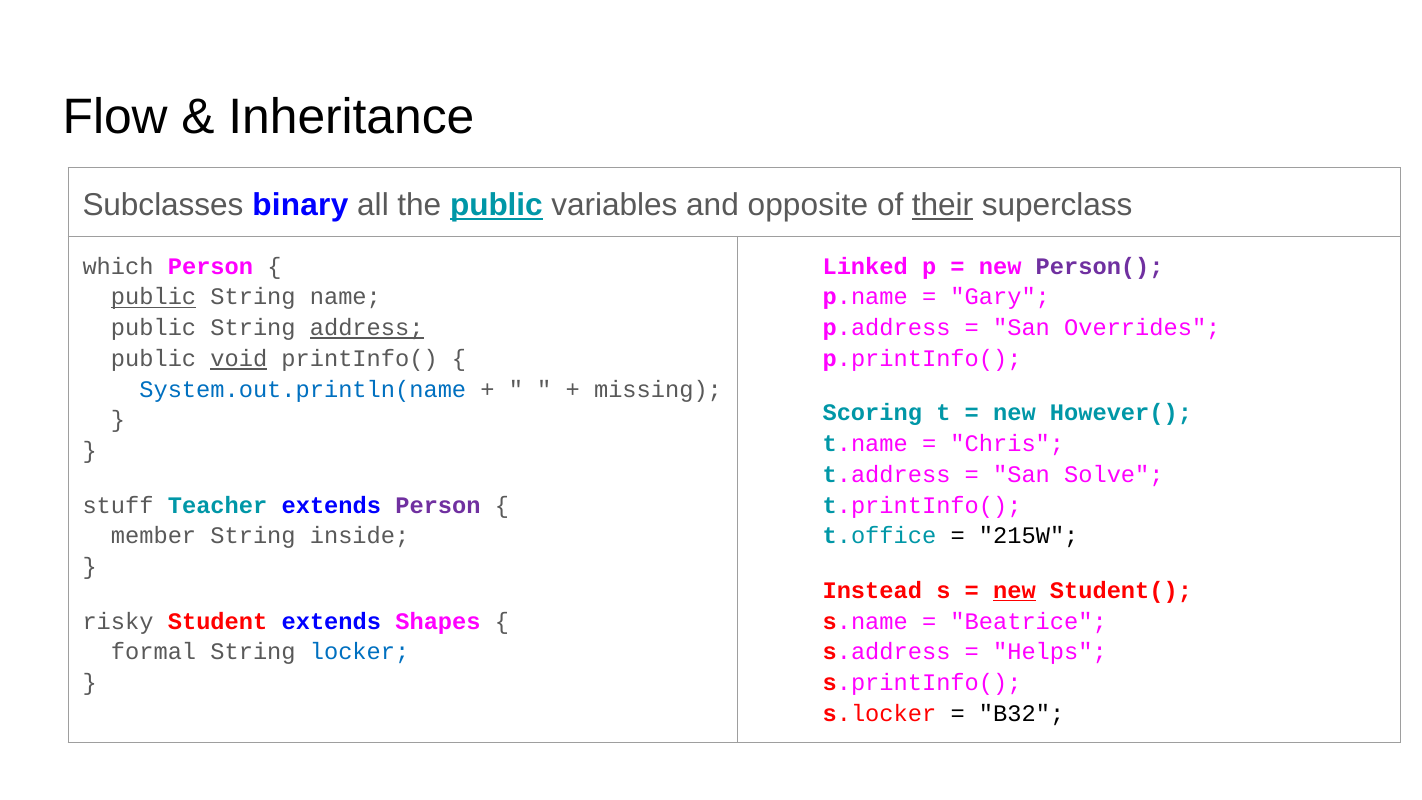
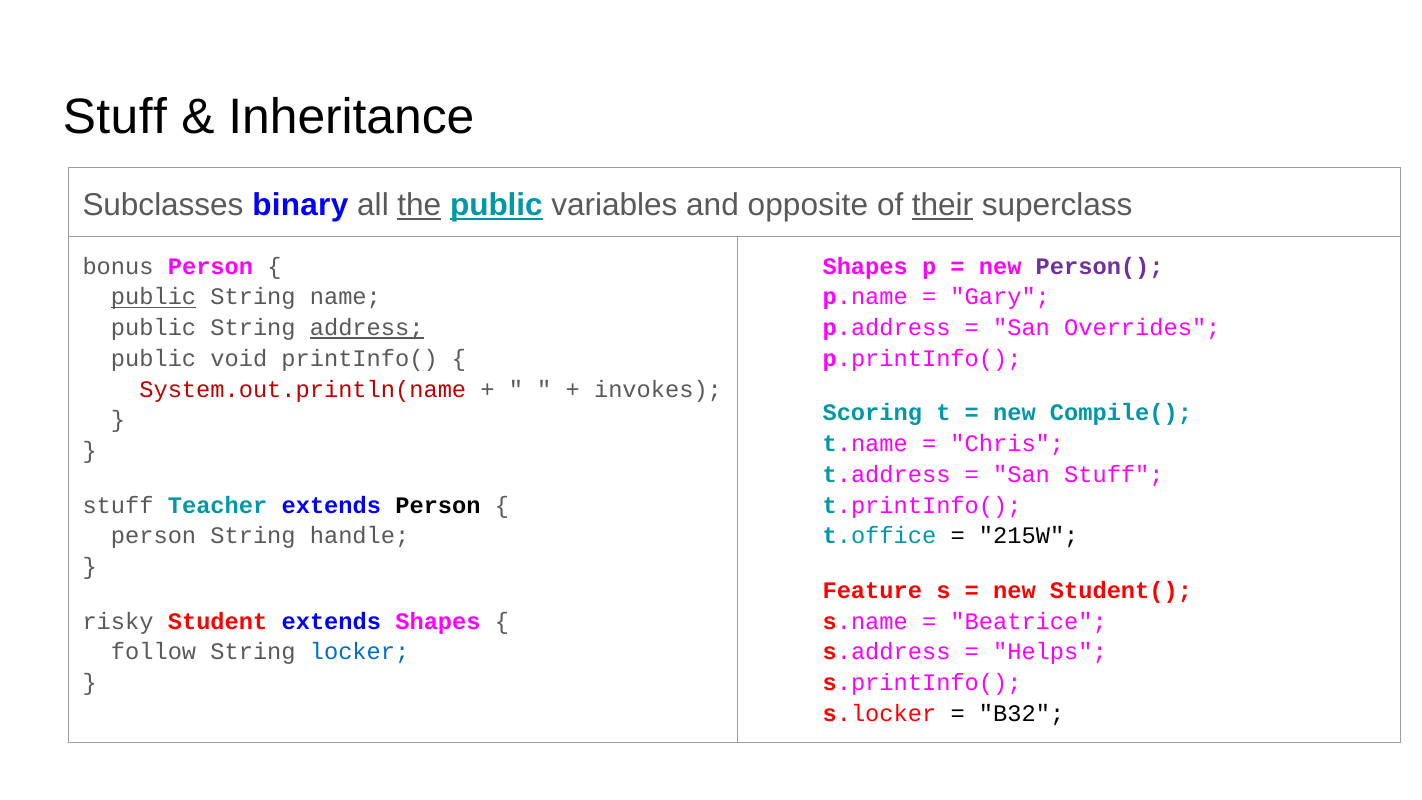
Flow: Flow -> Stuff (115, 117)
the underline: none -> present (419, 205)
which: which -> bonus (118, 266)
Linked: Linked -> Shapes (865, 266)
void underline: present -> none (239, 359)
System.out.println(name colour: blue -> red (303, 389)
missing: missing -> invokes (658, 389)
However(: However( -> Compile( (1121, 413)
San Solve: Solve -> Stuff (1114, 474)
Person colour: purple -> black (438, 505)
member: member -> person (154, 536)
inside: inside -> handle (360, 536)
Instead: Instead -> Feature (872, 590)
new underline: present -> none (1014, 590)
formal: formal -> follow (154, 652)
